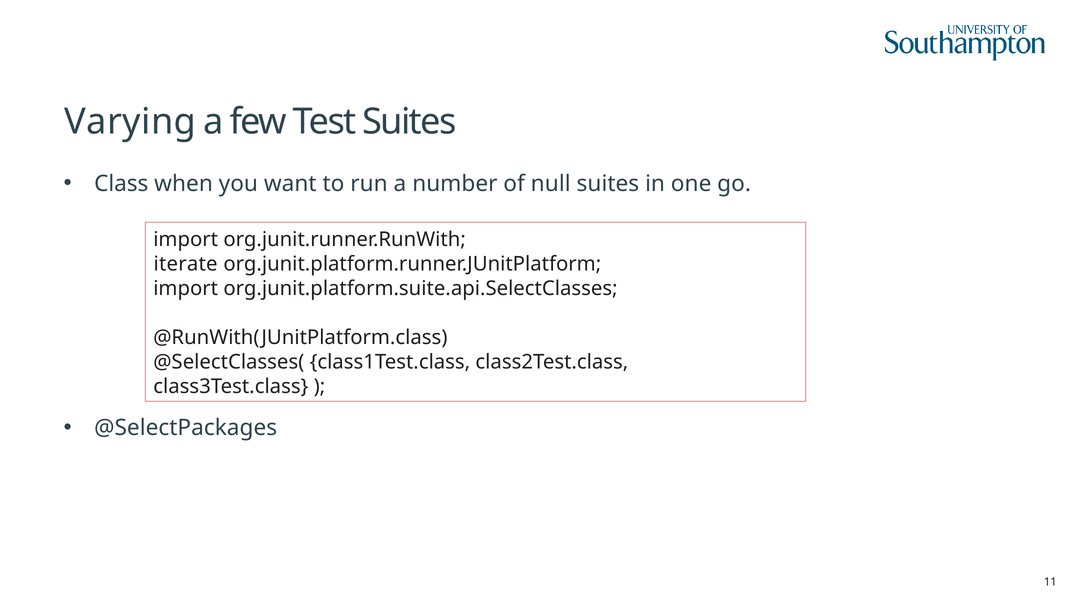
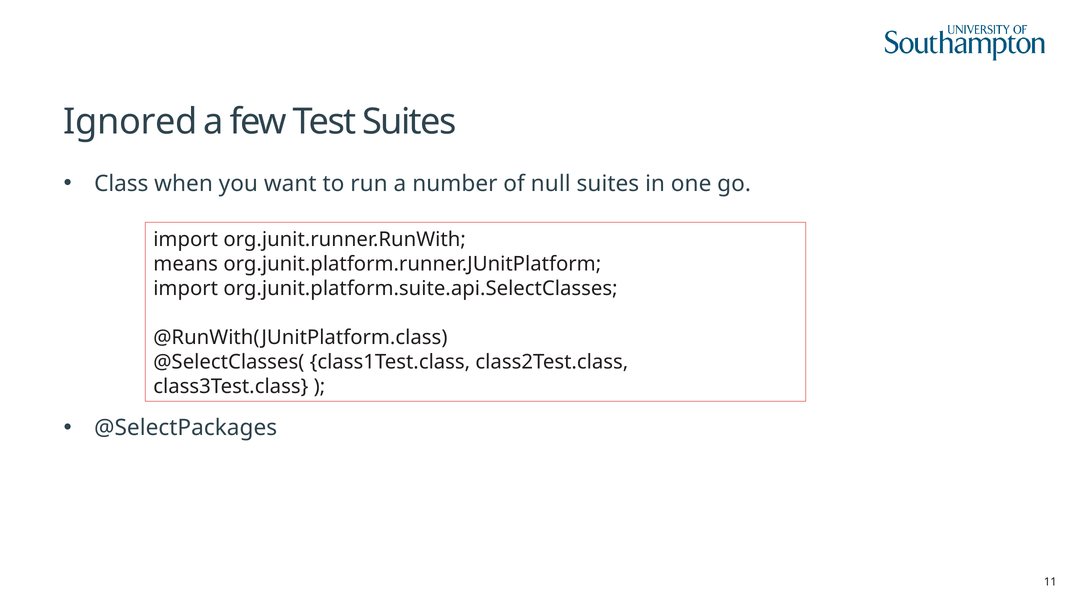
Varying: Varying -> Ignored (131, 122)
iterate: iterate -> means (186, 264)
